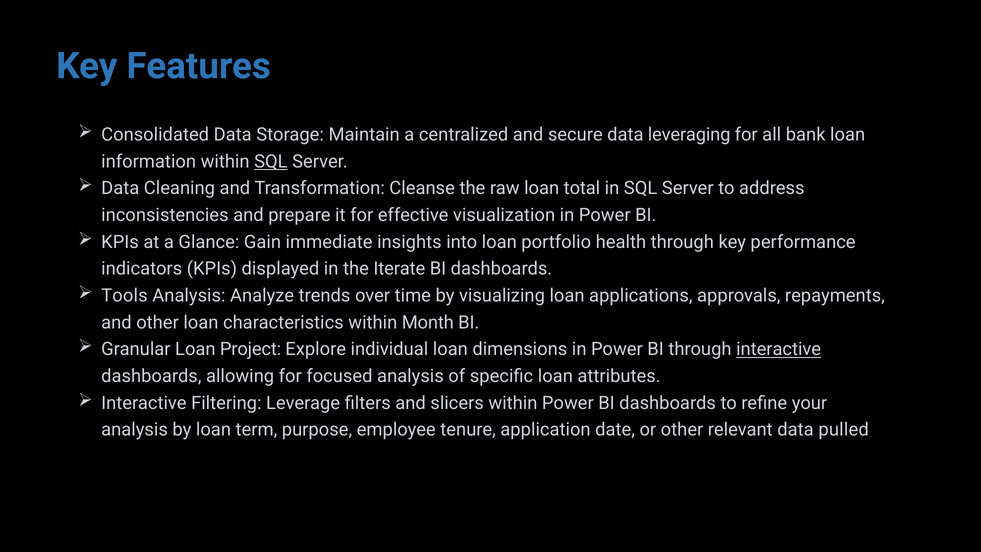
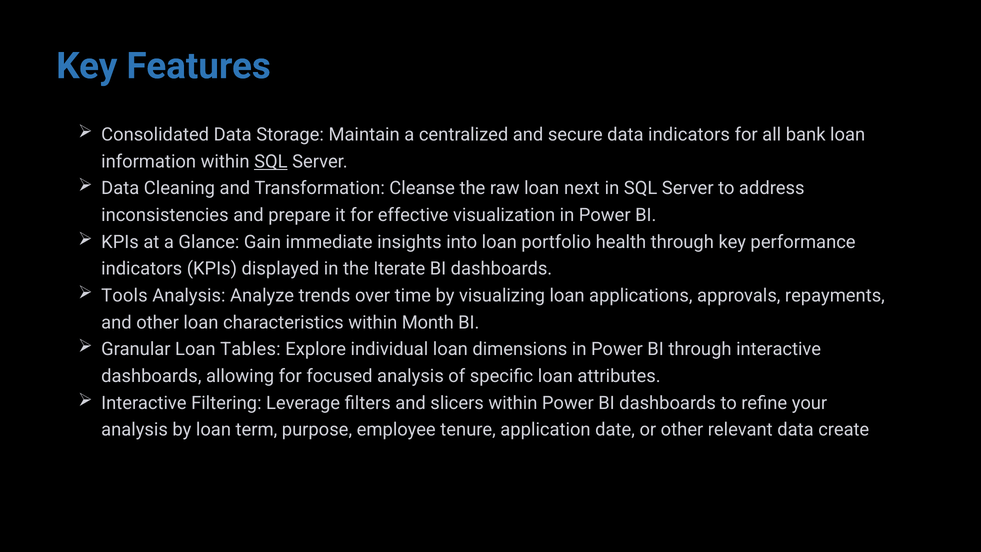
data leveraging: leveraging -> indicators (689, 135)
total: total -> next (582, 188)
Project: Project -> Tables (250, 349)
interactive underline: present -> none (779, 349)
pulled: pulled -> create (844, 430)
